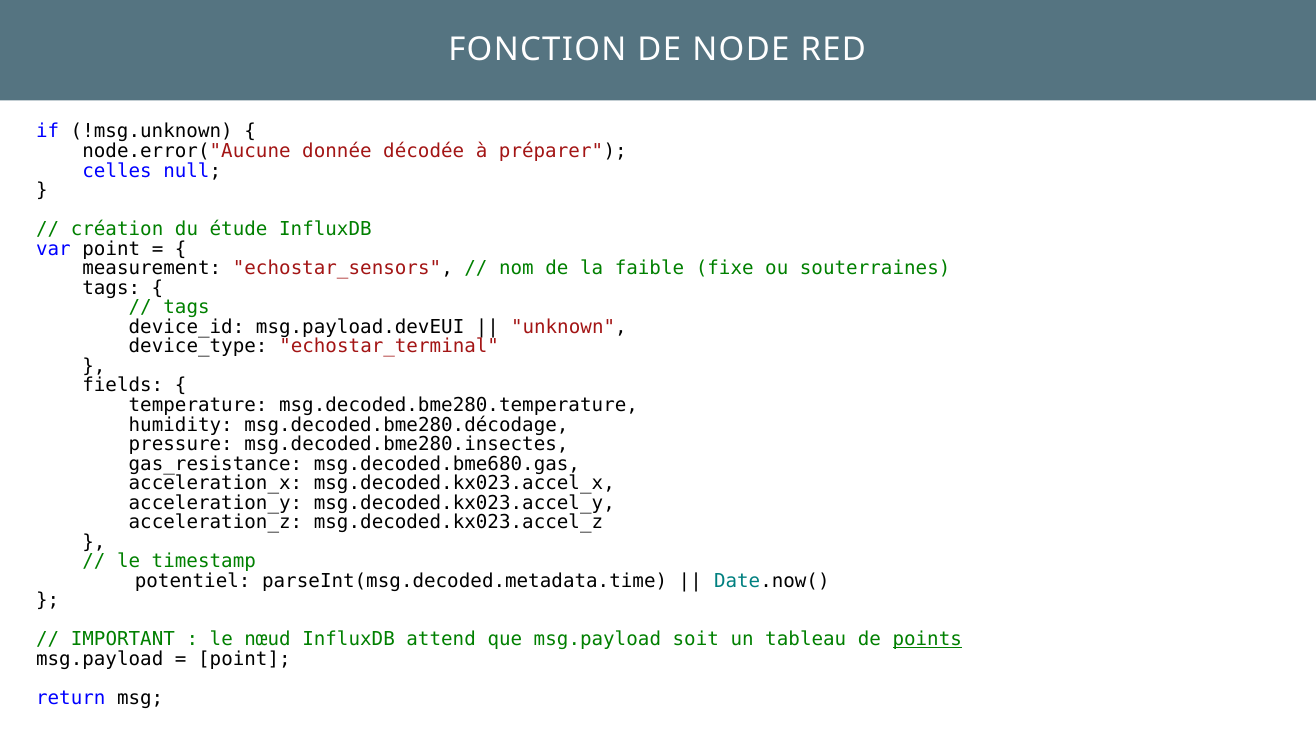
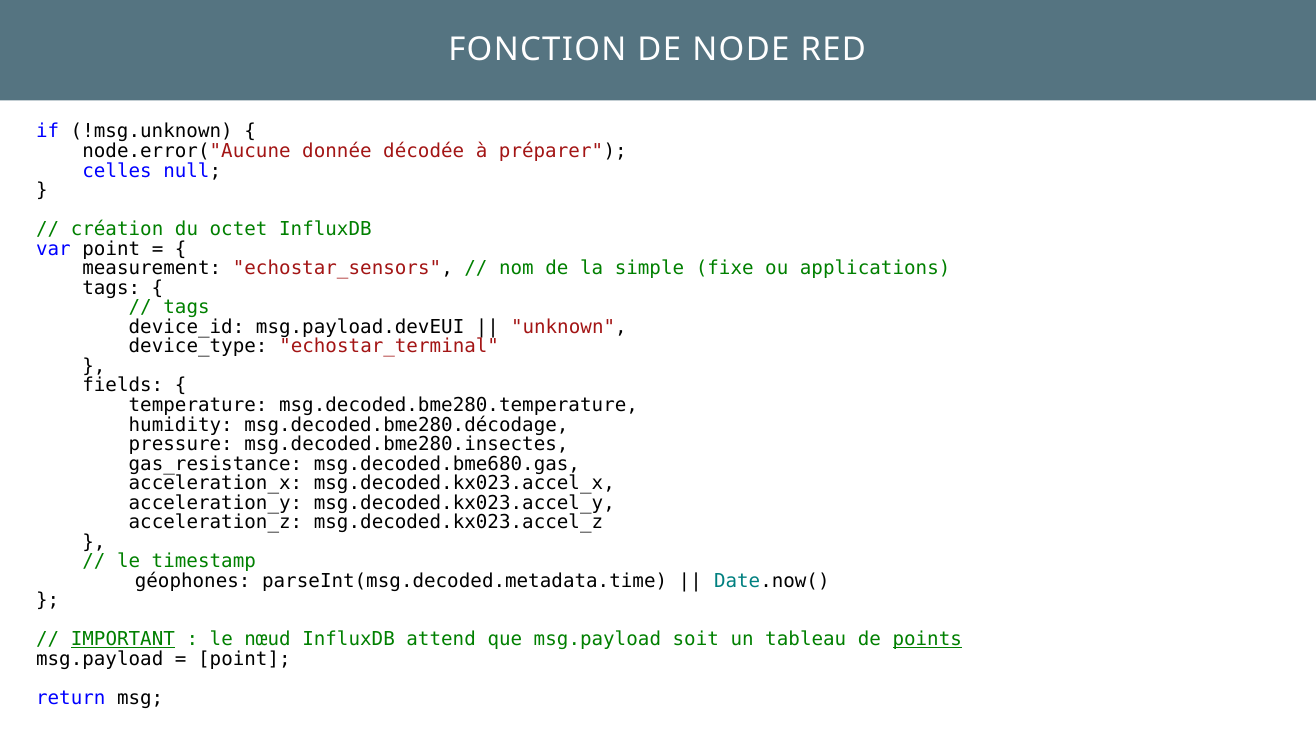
étude: étude -> octet (239, 229)
faible: faible -> simple (649, 269)
souterraines: souterraines -> applications (875, 269)
potentiel: potentiel -> géophones (193, 581)
IMPORTANT underline: none -> present (123, 640)
